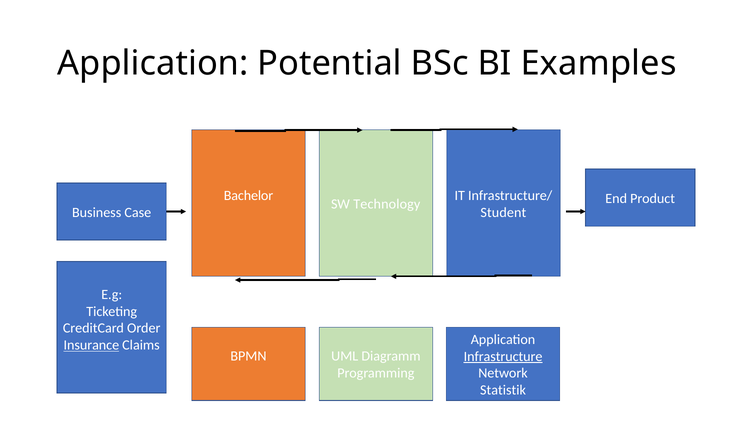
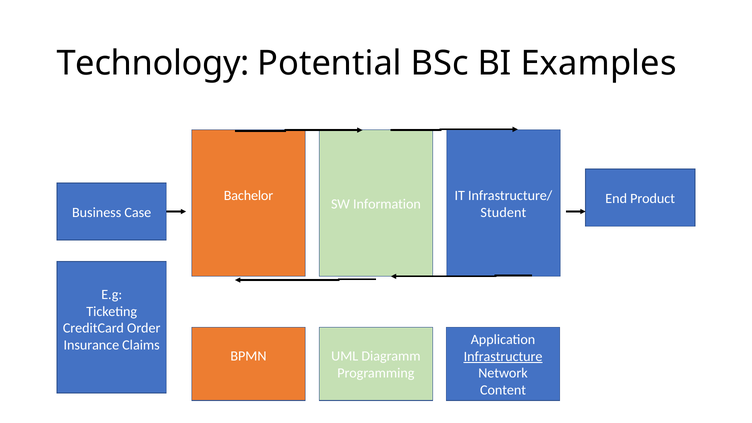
Application: Application -> Technology (153, 63)
Technology: Technology -> Information (387, 204)
Insurance underline: present -> none (91, 345)
Statistik: Statistik -> Content (503, 390)
